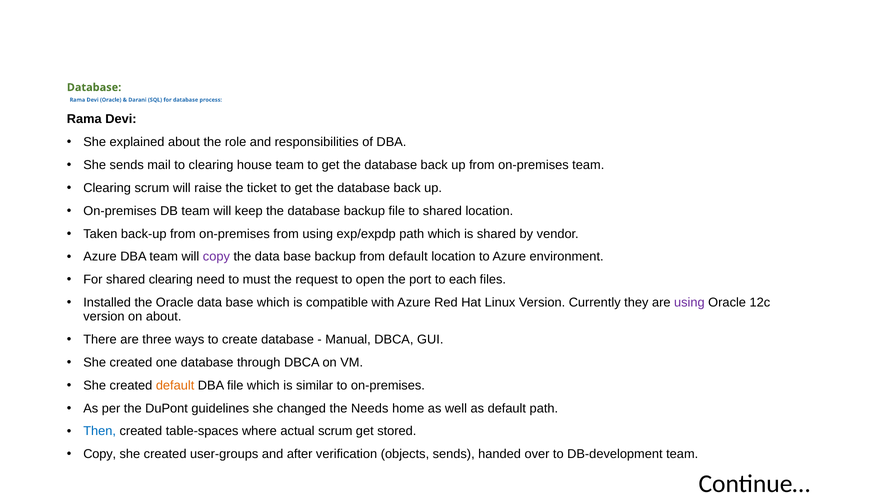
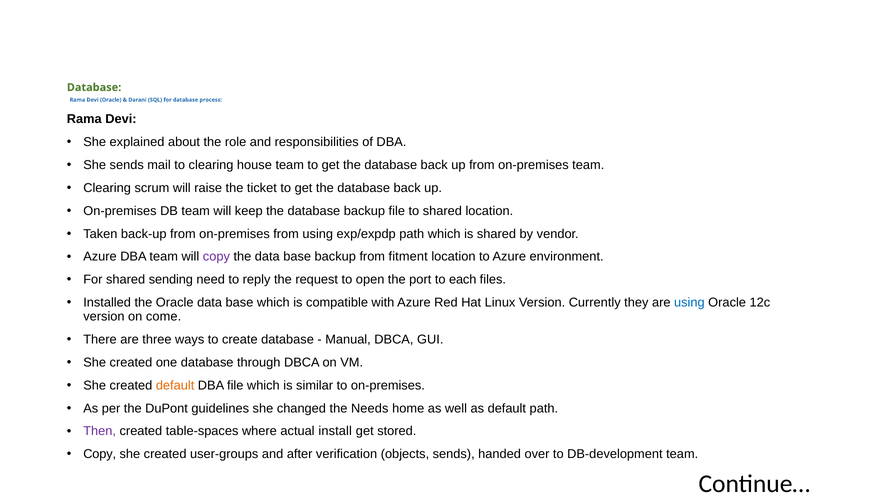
from default: default -> fitment (408, 257)
shared clearing: clearing -> sending (171, 280)
must: must -> reply (257, 280)
using colour: purple -> blue (689, 303)
on about: about -> come (164, 317)
Then colour: blue -> purple (100, 432)
actual scrum: scrum -> install (335, 432)
